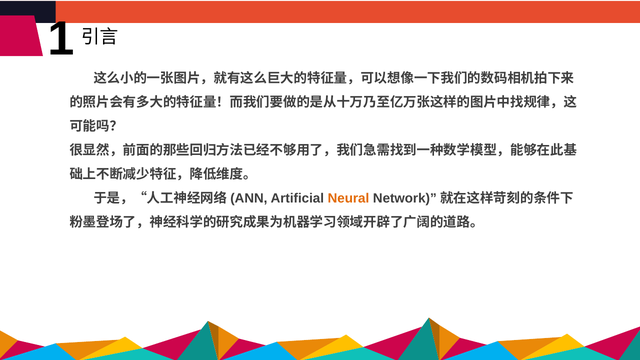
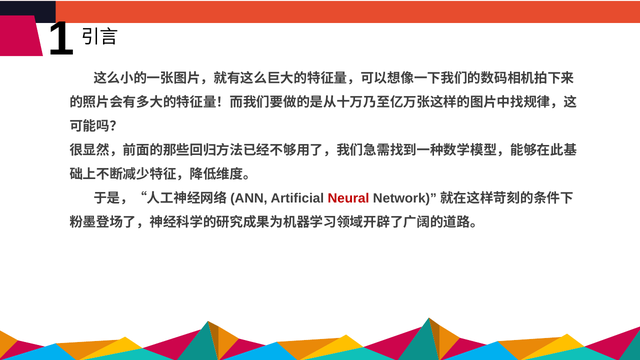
Neural colour: orange -> red (348, 198)
